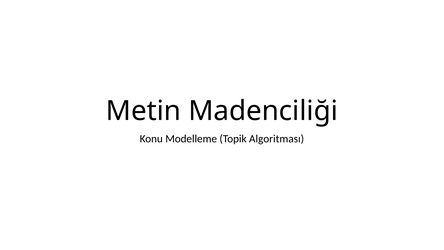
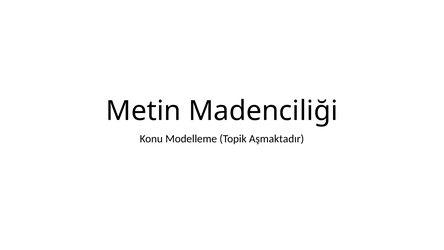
Algoritması: Algoritması -> Aşmaktadır (277, 139)
